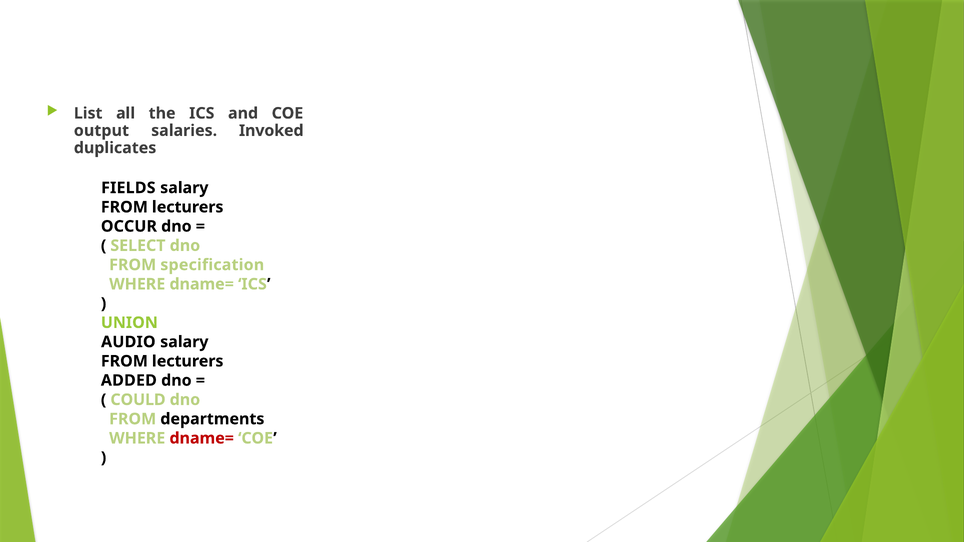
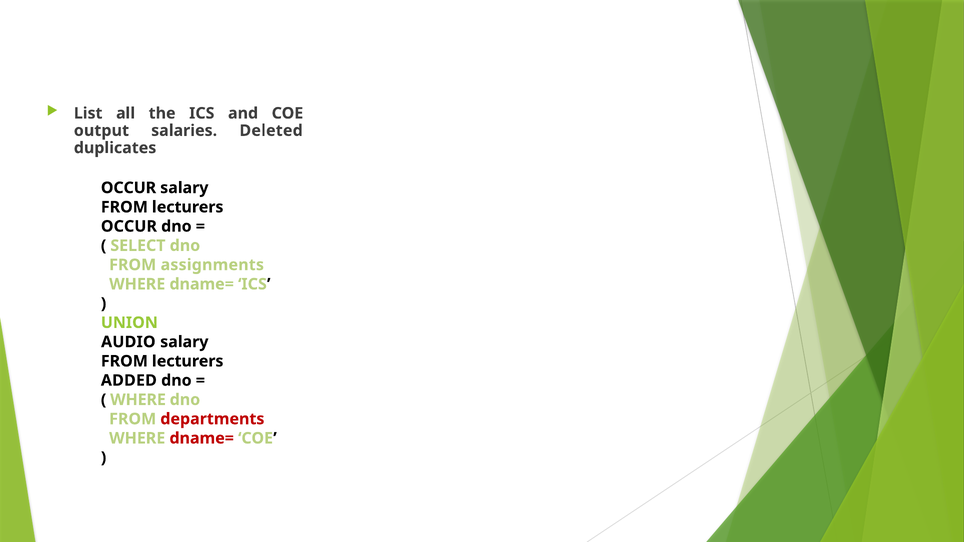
Invoked: Invoked -> Deleted (271, 131)
FIELDS: FIELDS -> OCCUR (128, 188)
specification: specification -> assignments (212, 265)
COULD: COULD -> WHERE (138, 400)
departments colour: black -> red (212, 419)
